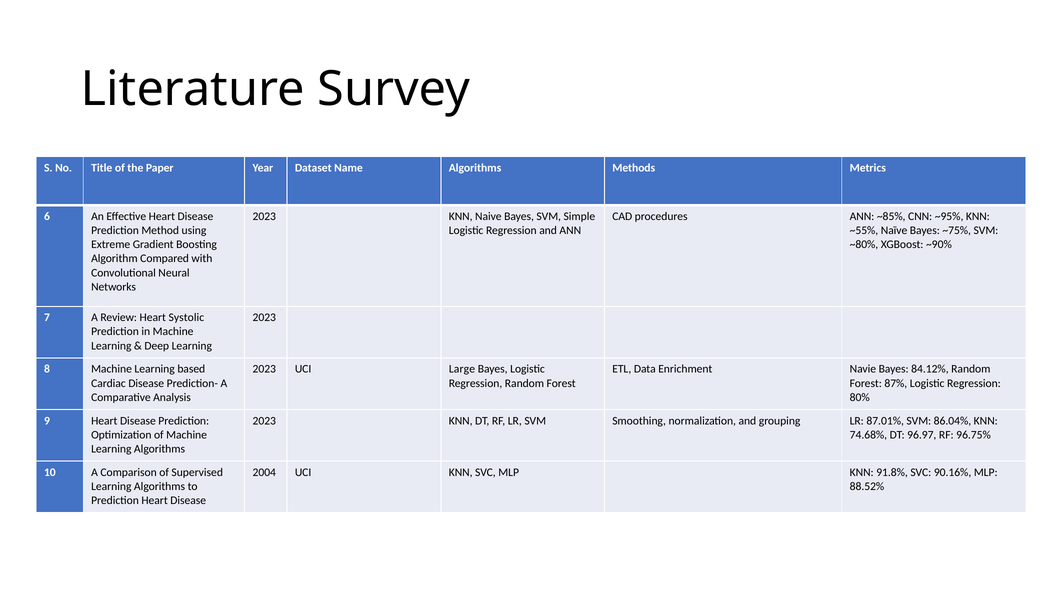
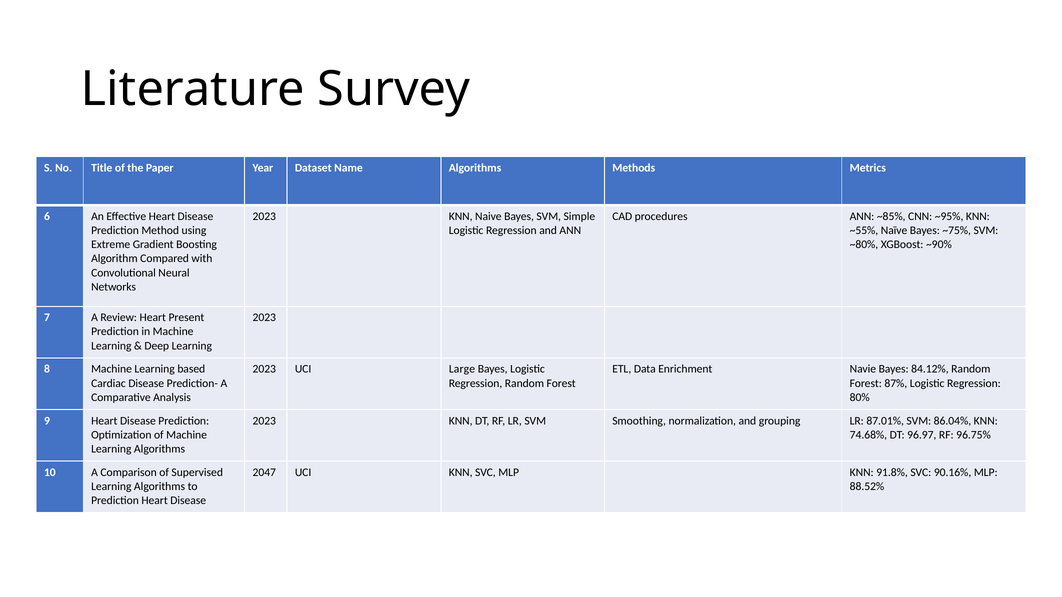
Systolic: Systolic -> Present (186, 318)
2004: 2004 -> 2047 (264, 473)
